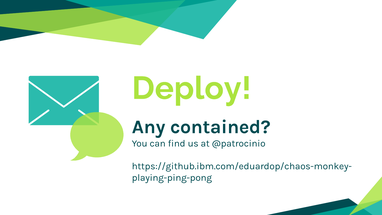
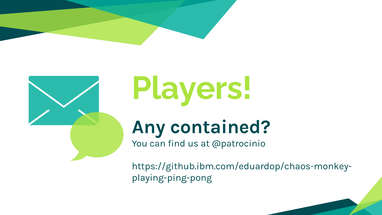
Deploy: Deploy -> Players (192, 88)
